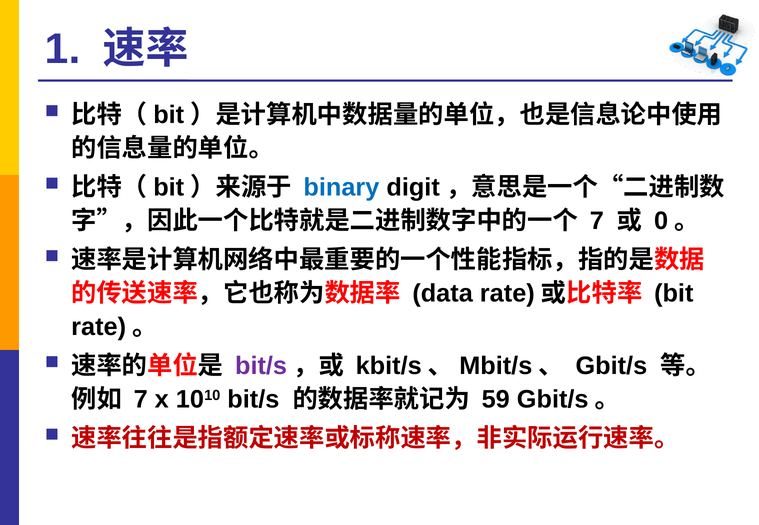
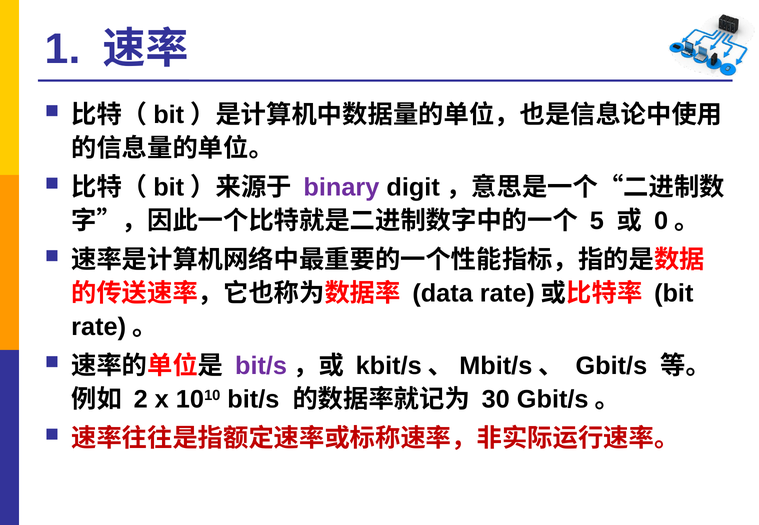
binary colour: blue -> purple (341, 188)
7: 7 -> 5 (597, 221)
7: 7 -> 2 (141, 400)
59: 59 -> 30 (496, 400)
